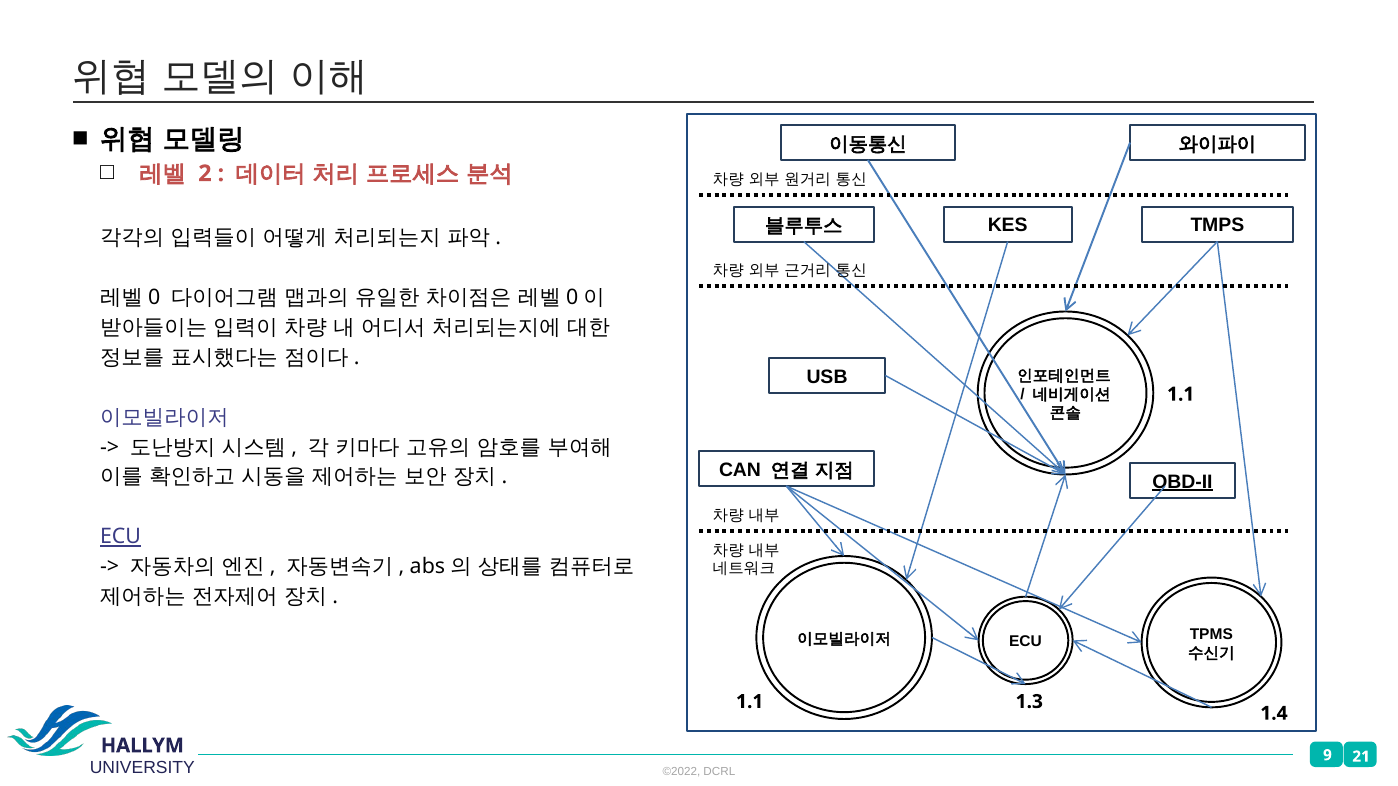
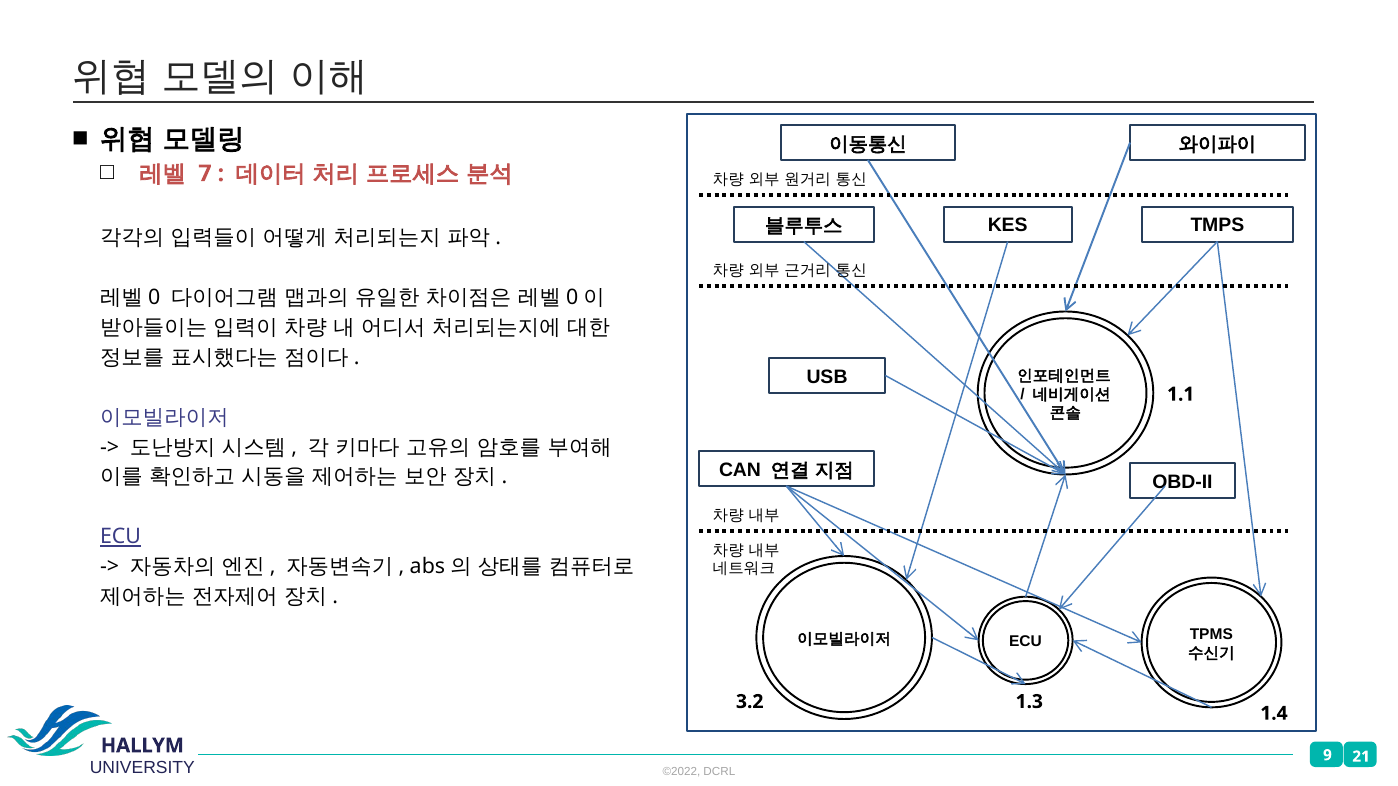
2: 2 -> 7 (205, 174)
OBD-II underline: present -> none (1183, 482)
1.1: 1.1 -> 3.2 (750, 702)
